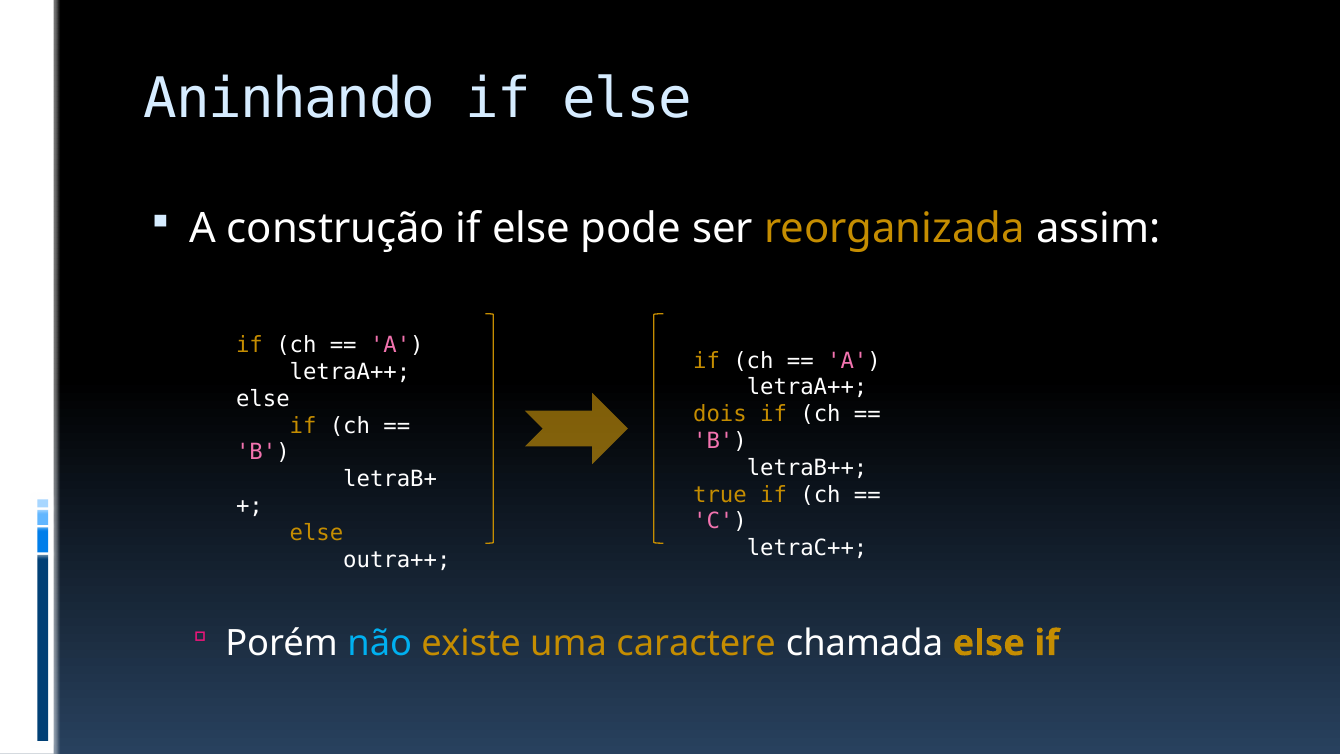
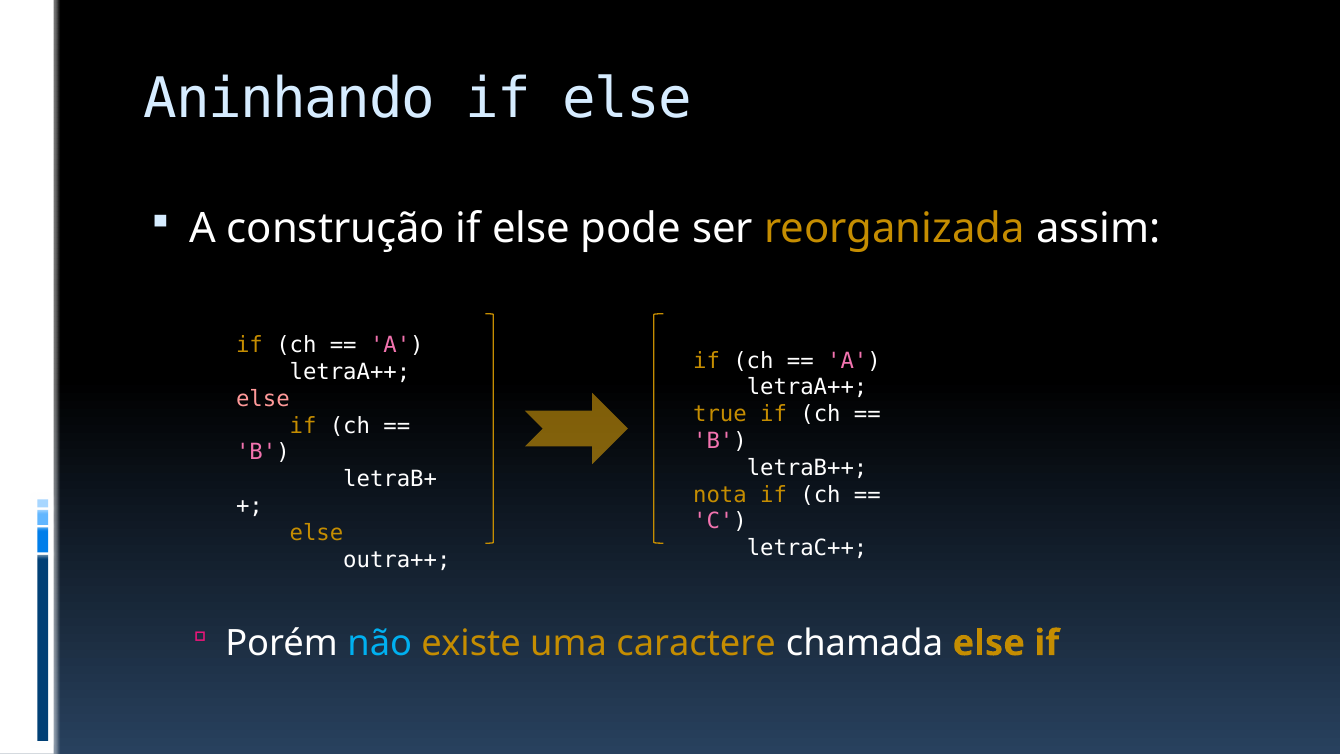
else colour: white -> pink (263, 399)
dois: dois -> true (720, 414)
true: true -> nota (720, 494)
